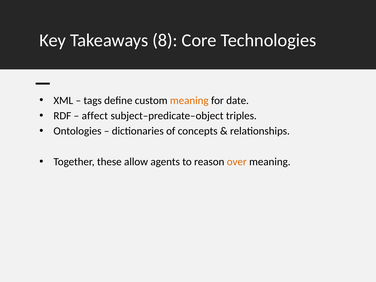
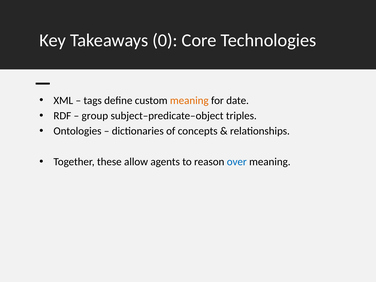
8: 8 -> 0 (165, 40)
affect: affect -> group (95, 116)
over colour: orange -> blue (237, 162)
